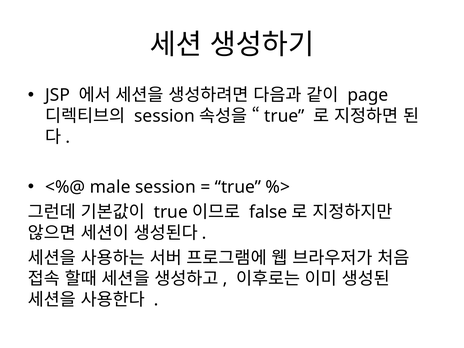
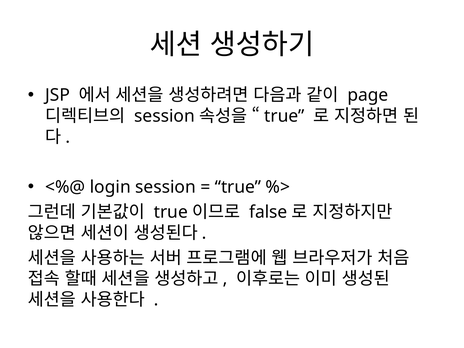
male: male -> login (110, 187)
